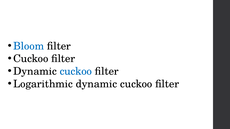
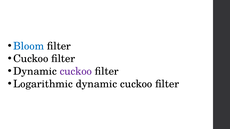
cuckoo colour: blue -> purple (76, 71)
